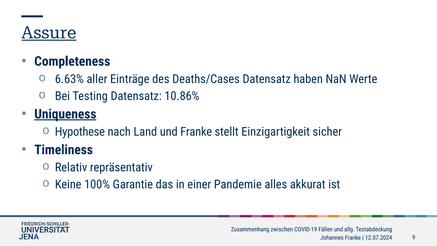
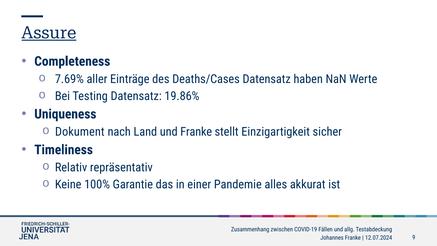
6.63%: 6.63% -> 7.69% (69, 79)
10.86%: 10.86% -> 19.86% (182, 96)
Uniqueness underline: present -> none (65, 114)
Hypothese: Hypothese -> Dokument (80, 132)
